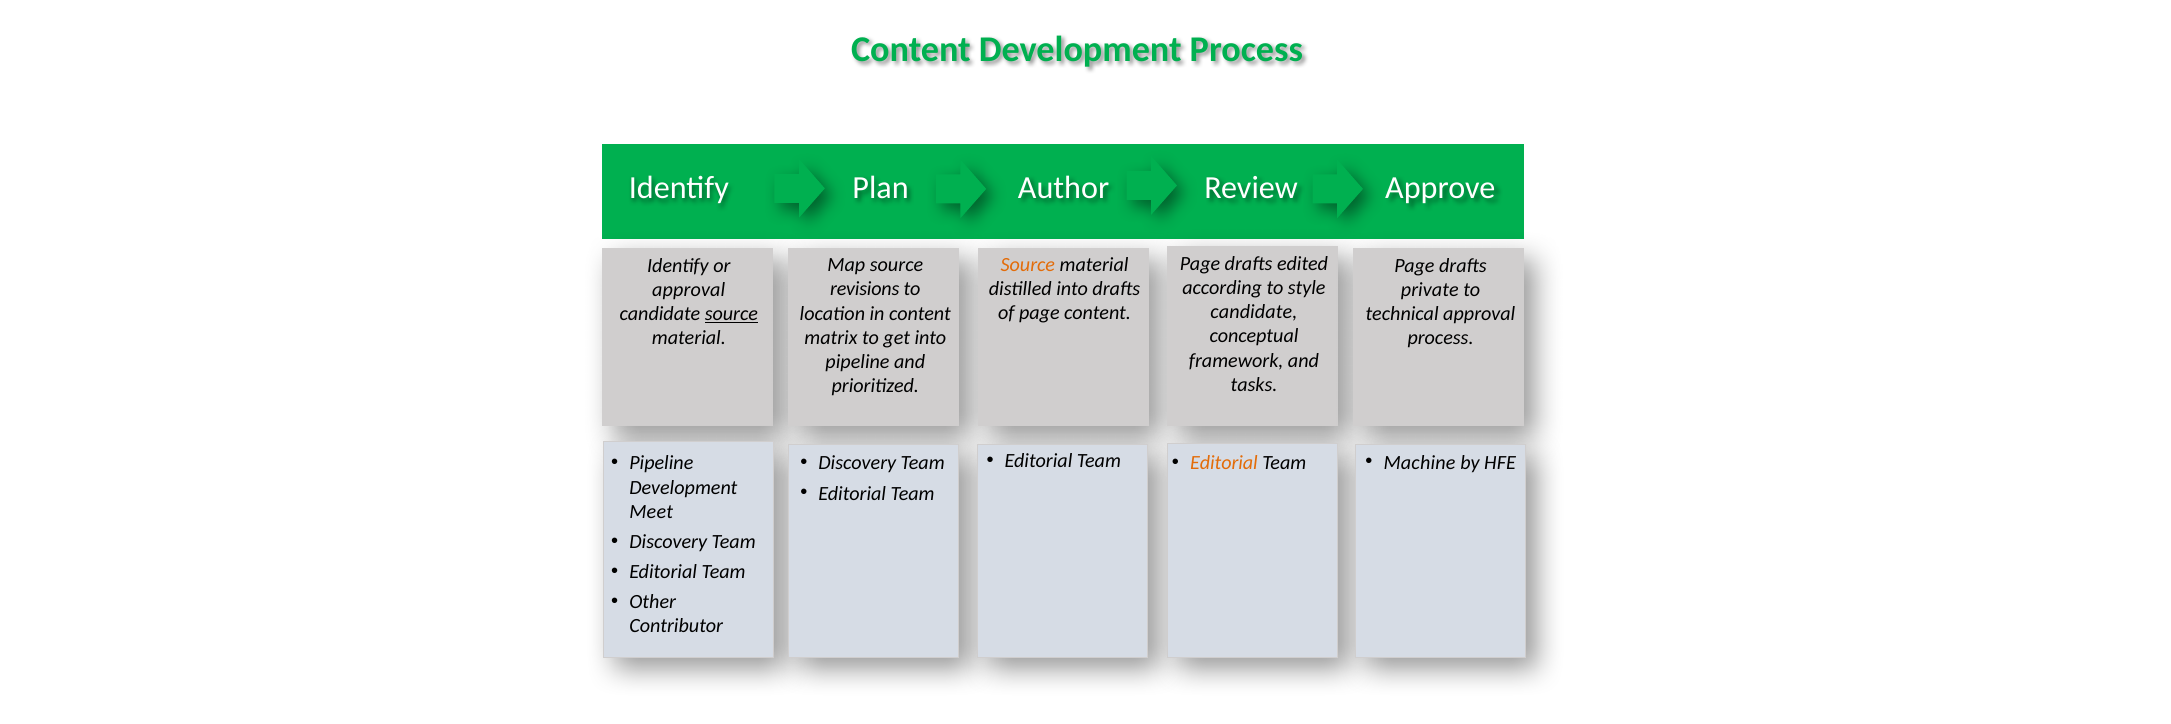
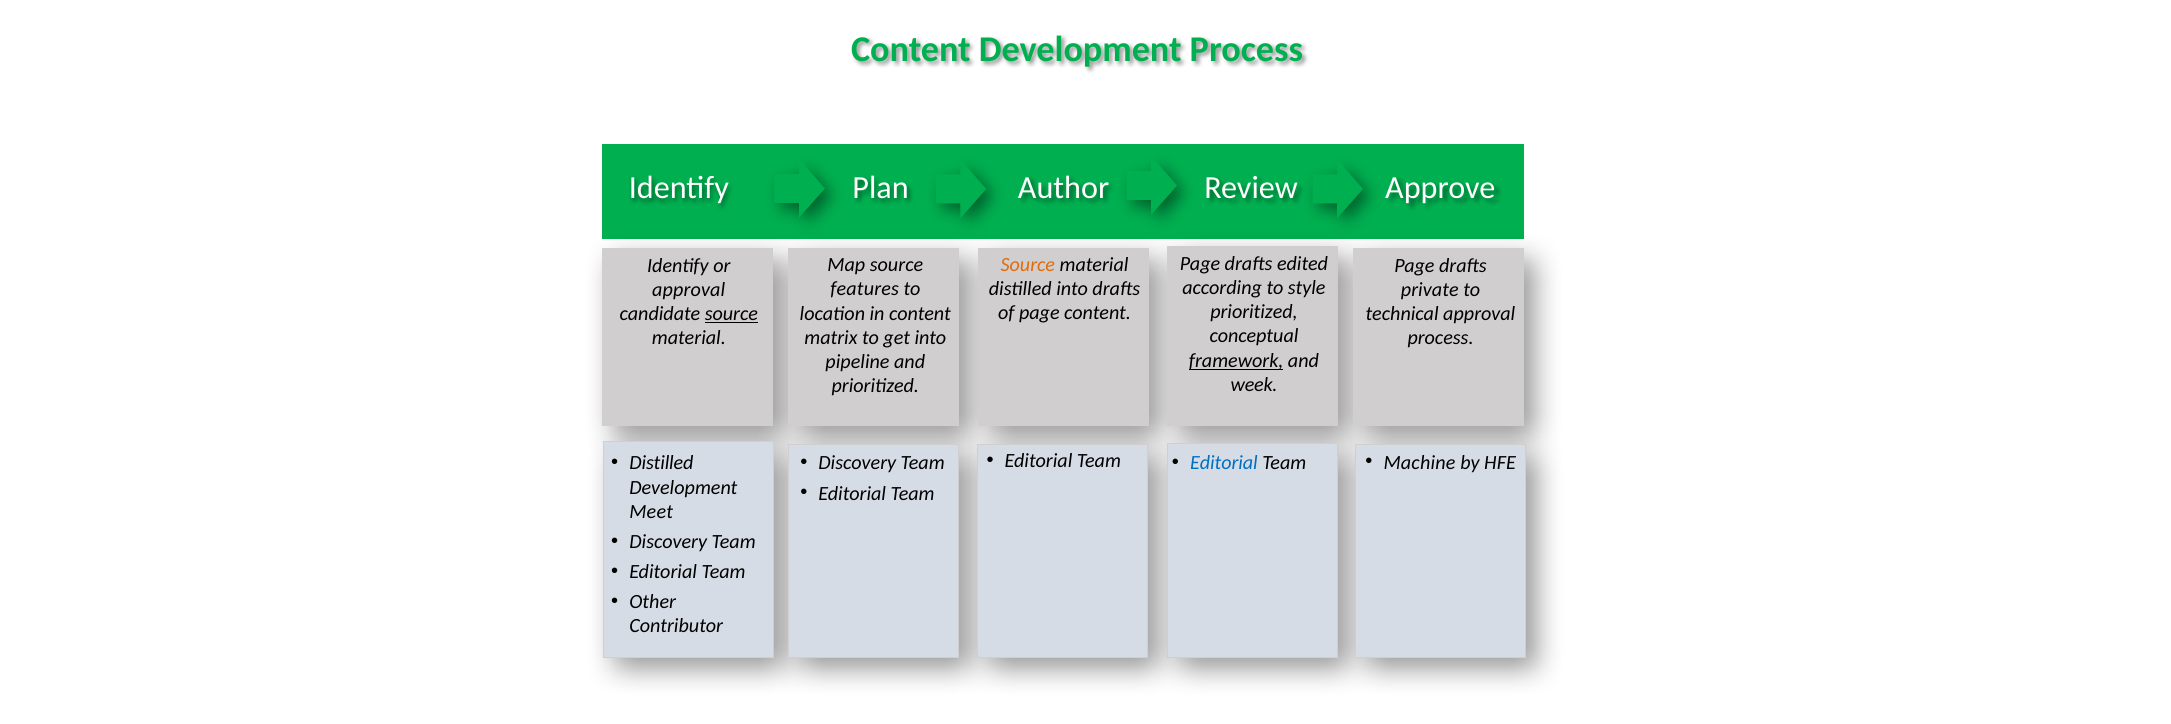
revisions: revisions -> features (865, 289)
candidate: candidate -> prioritized (1254, 312)
framework underline: none -> present (1236, 360)
tasks: tasks -> week (1254, 384)
Pipeline: Pipeline -> Distilled (661, 463)
Editorial colour: orange -> blue (1224, 463)
